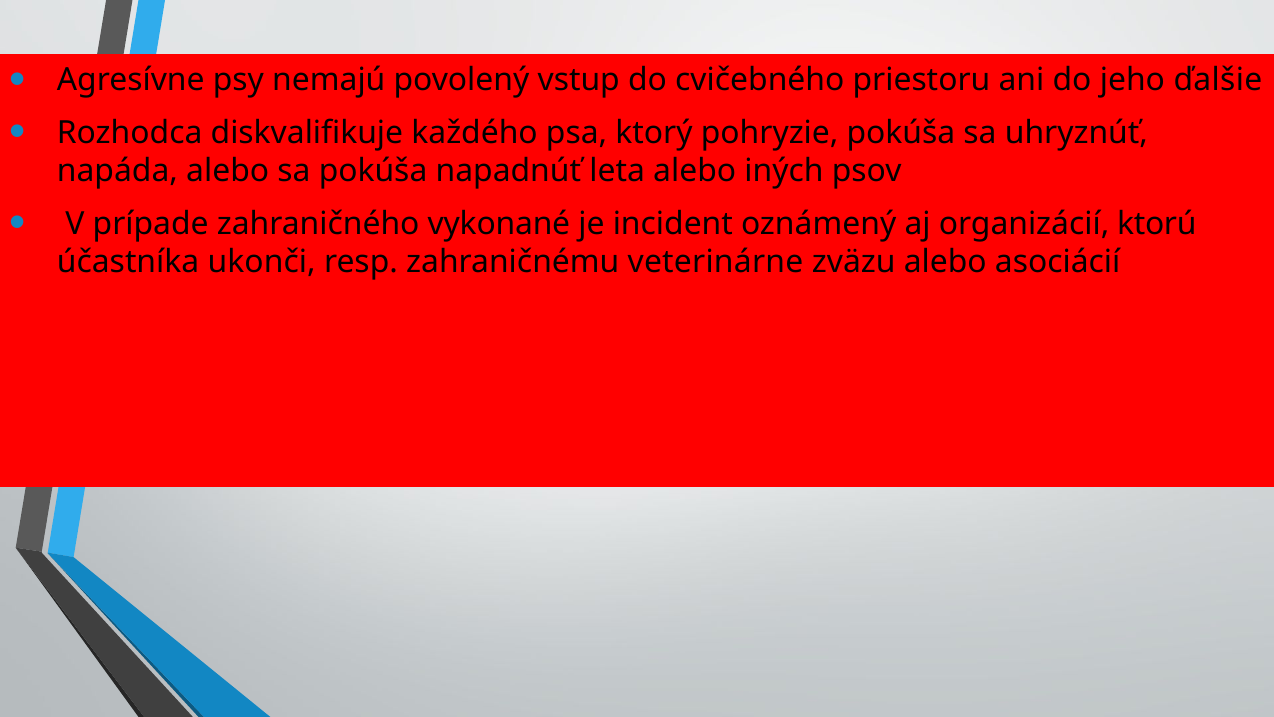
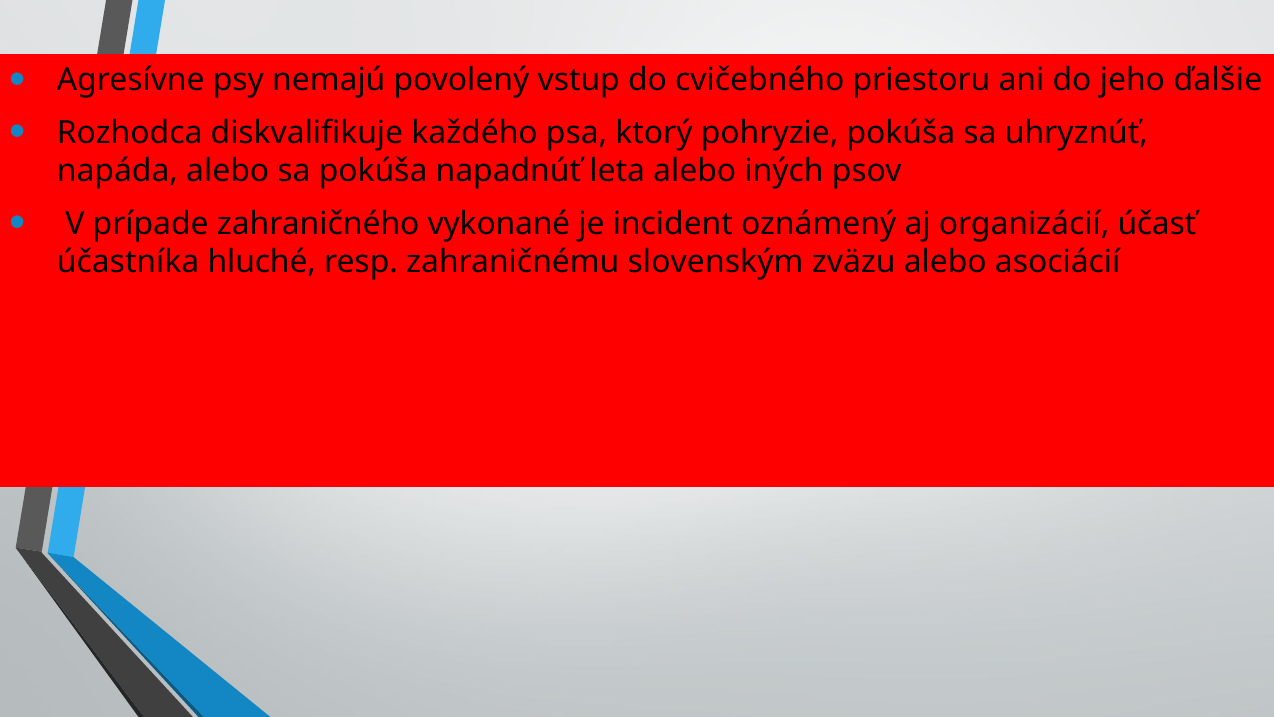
ktorú: ktorú -> účasť (1157, 224)
ukonči: ukonči -> hluché (262, 262)
veterinárne: veterinárne -> slovenským (716, 262)
